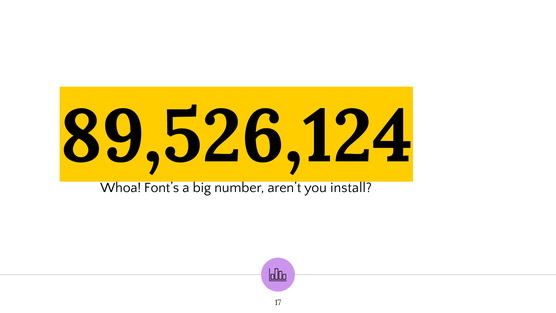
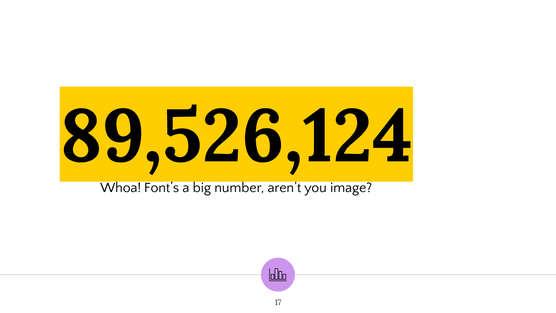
install: install -> image (351, 188)
